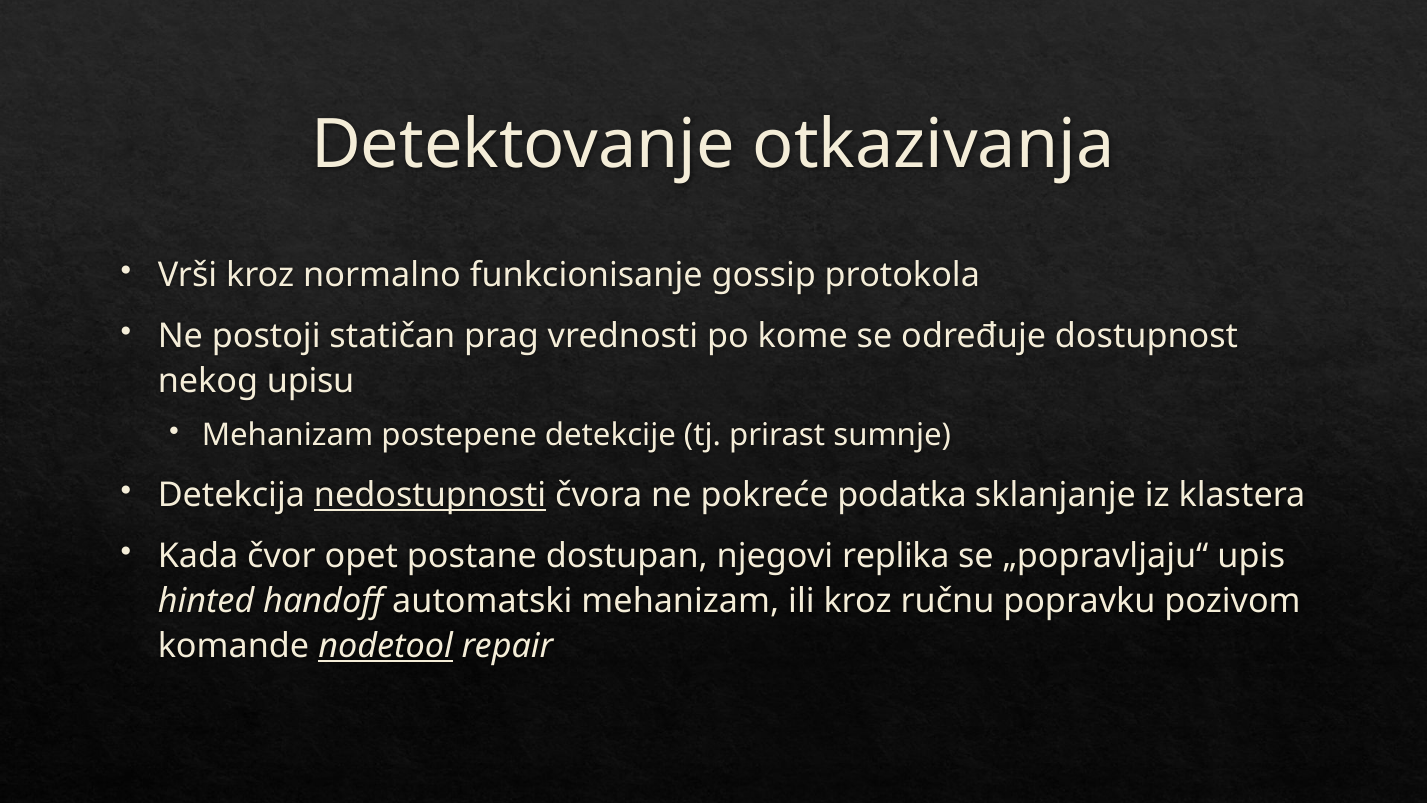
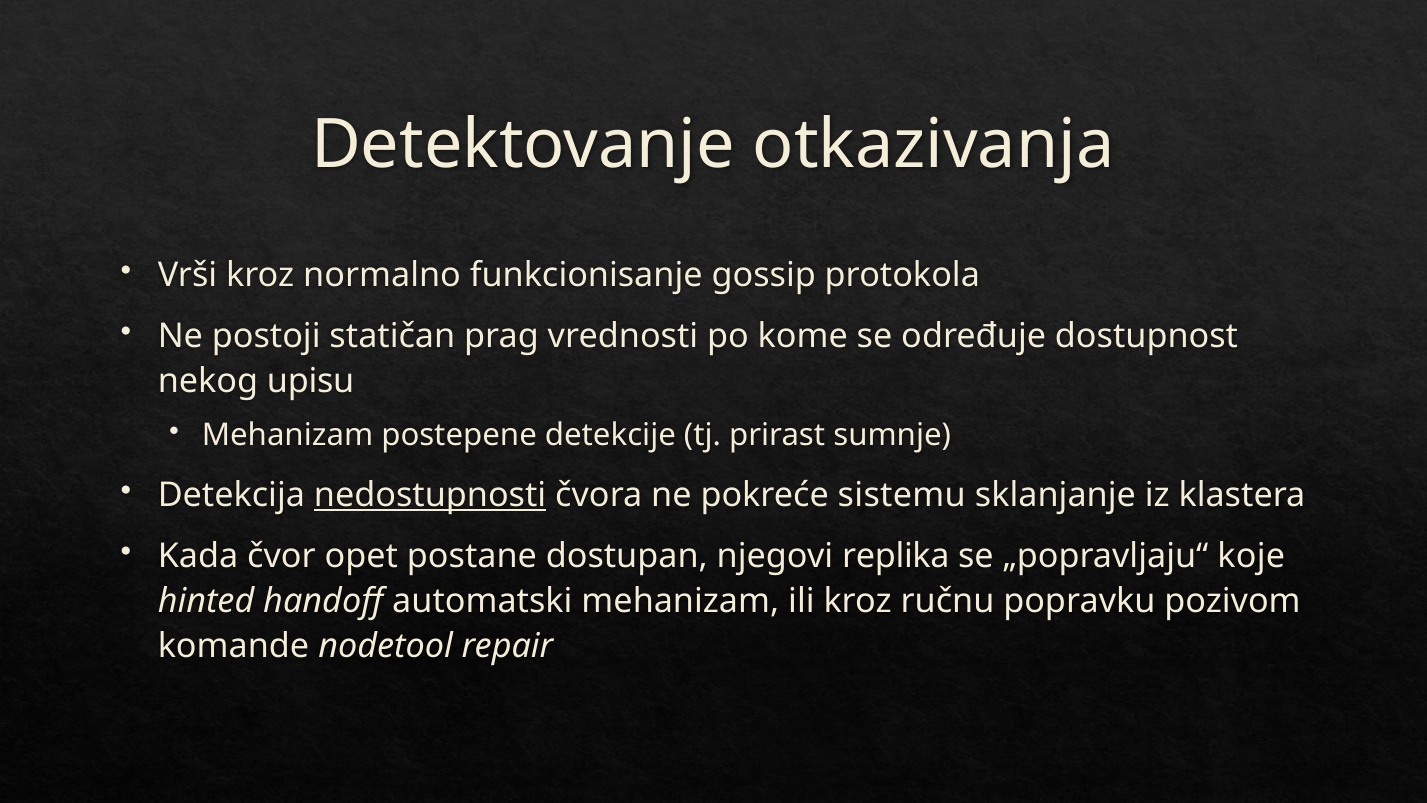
podatka: podatka -> sistemu (902, 495)
upis: upis -> koje (1251, 556)
nodetool underline: present -> none (386, 646)
